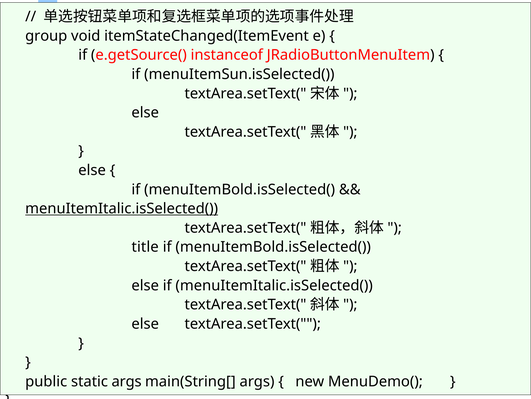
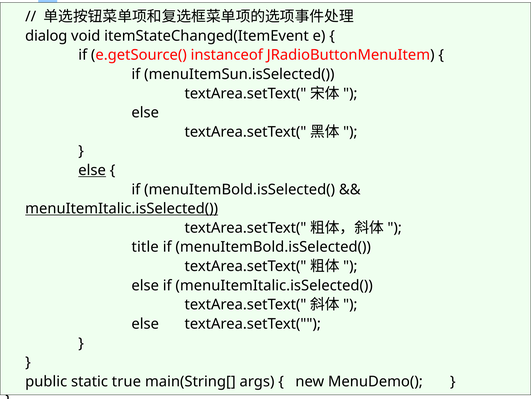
group: group -> dialog (46, 36)
else underline: none -> present (92, 170)
static args: args -> true (126, 381)
